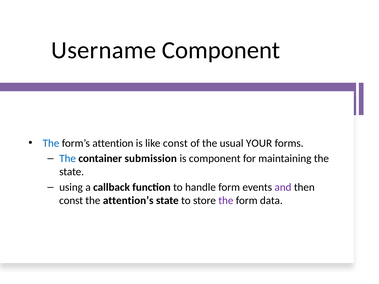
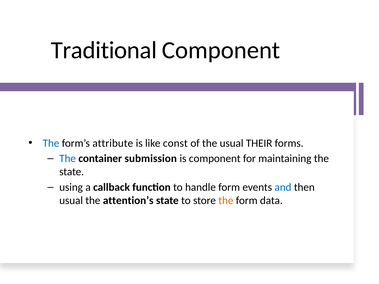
Username: Username -> Traditional (104, 50)
attention: attention -> attribute (113, 143)
YOUR: YOUR -> THEIR (259, 143)
and colour: purple -> blue (283, 187)
const: const -> usual (71, 201)
the colour: purple -> orange (226, 201)
